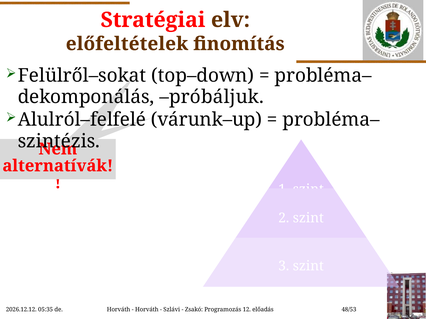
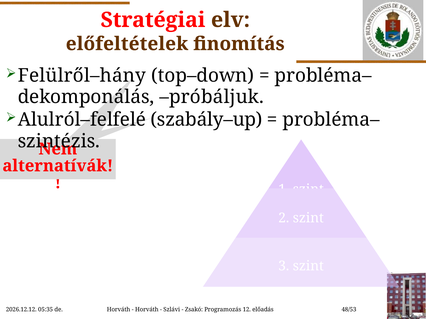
Felülről–sokat: Felülről–sokat -> Felülről–hány (82, 76)
várunk–up: várunk–up -> szabály–up (207, 120)
